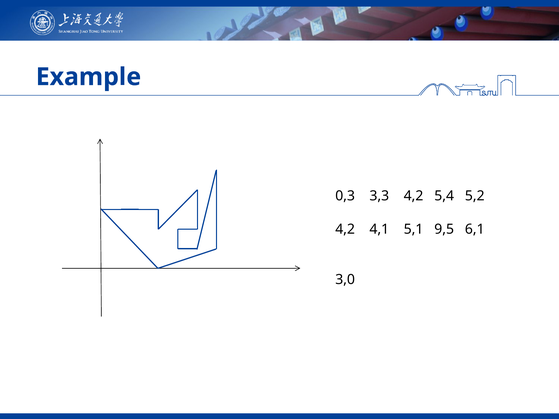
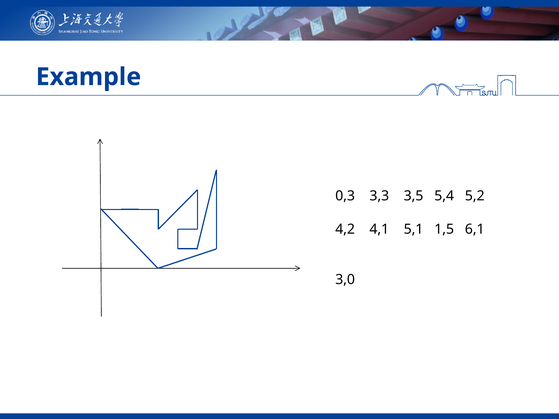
3,3 4,2: 4,2 -> 3,5 (414, 196)
9,5: 9,5 -> 1,5 (444, 230)
